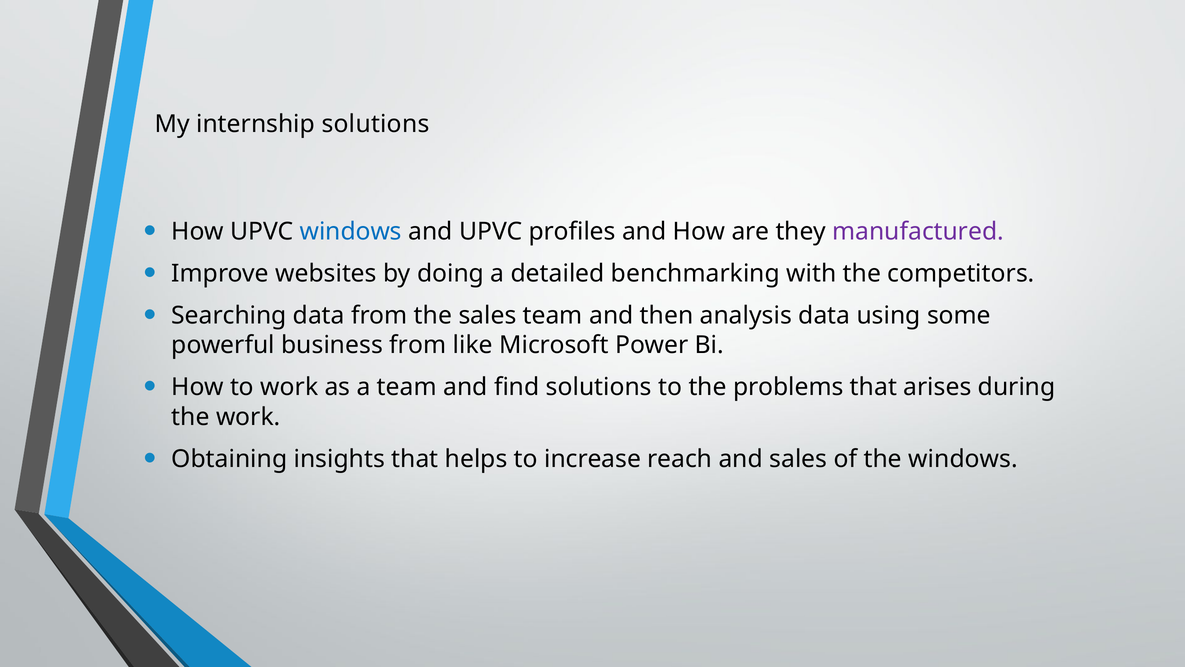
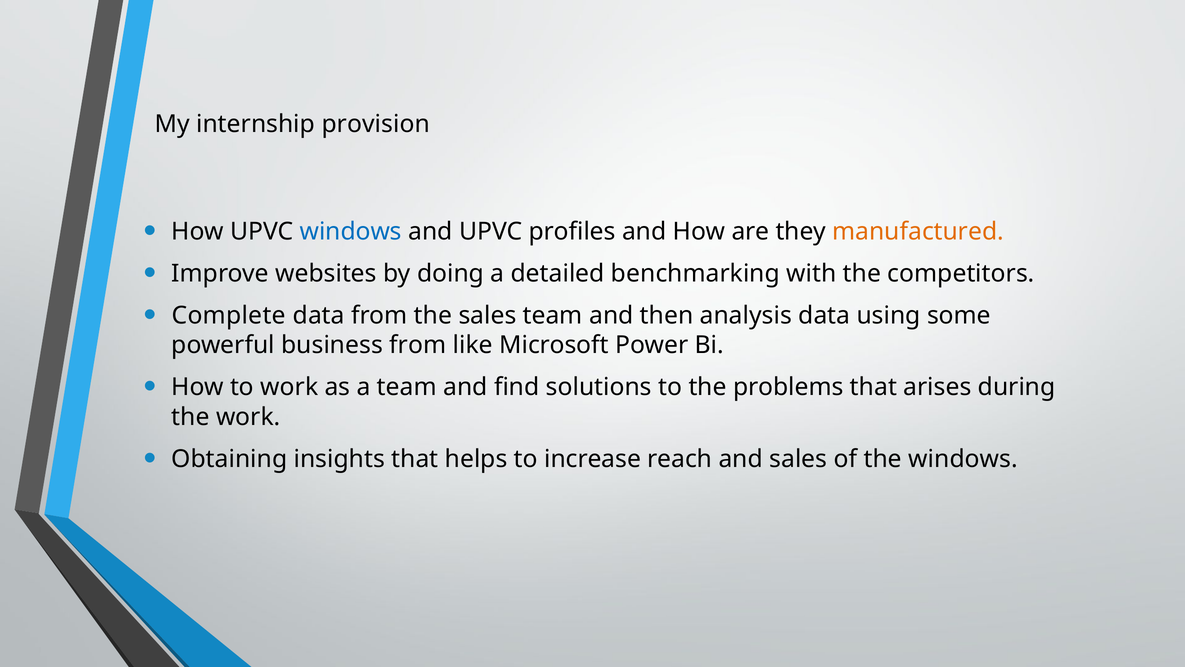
internship solutions: solutions -> provision (376, 124)
manufactured colour: purple -> orange (918, 231)
Searching: Searching -> Complete (229, 315)
